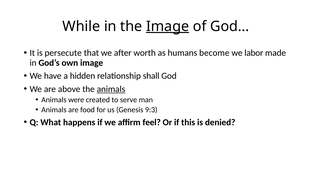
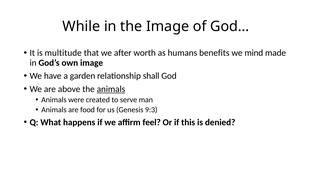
Image underline: present -> none (168, 26)
persecute: persecute -> multitude (63, 53)
become: become -> benefits (214, 53)
labor: labor -> mind (254, 53)
hidden: hidden -> garden (83, 76)
